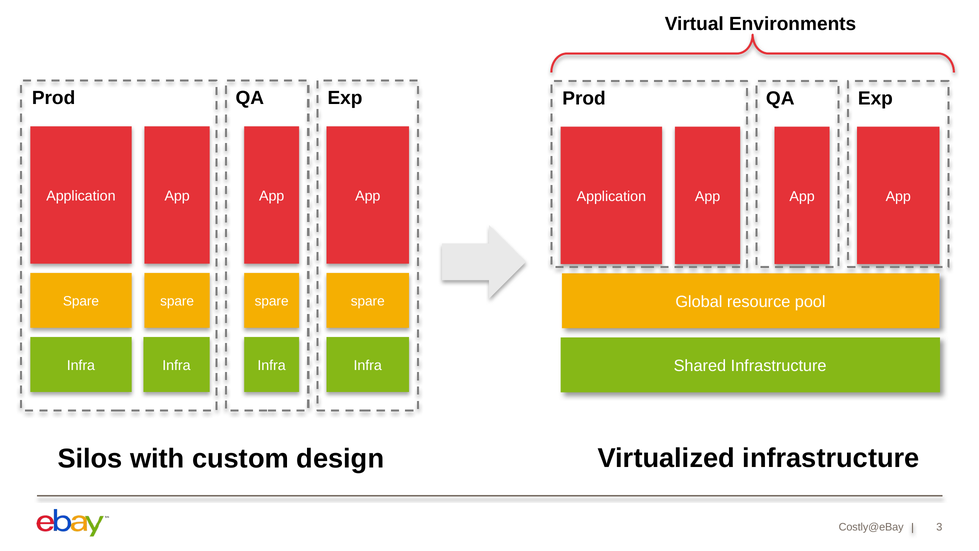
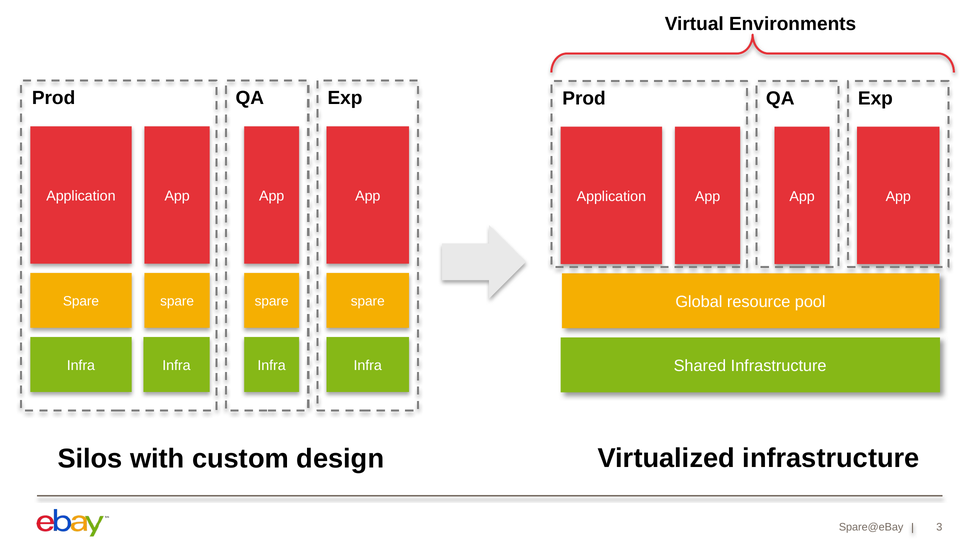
Costly@eBay: Costly@eBay -> Spare@eBay (871, 527)
